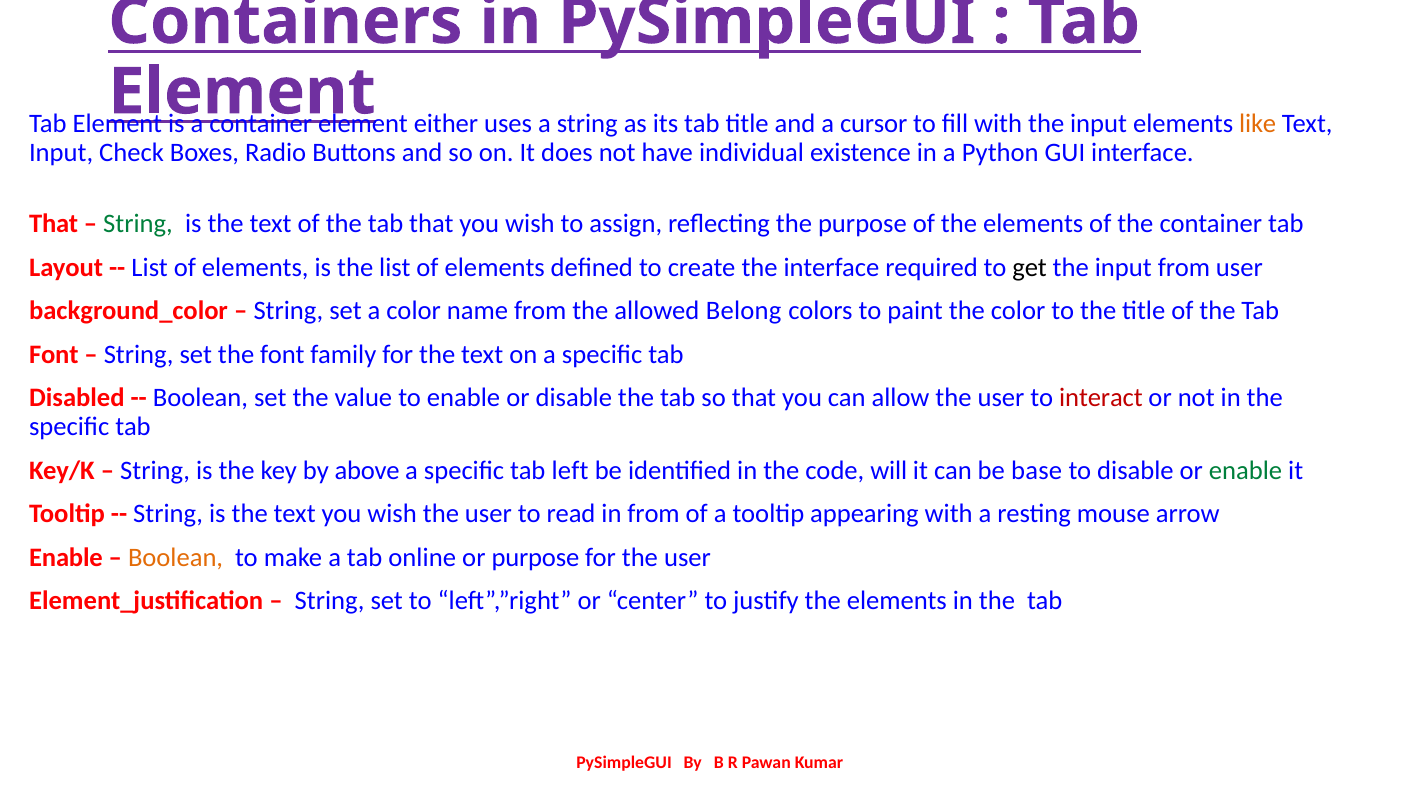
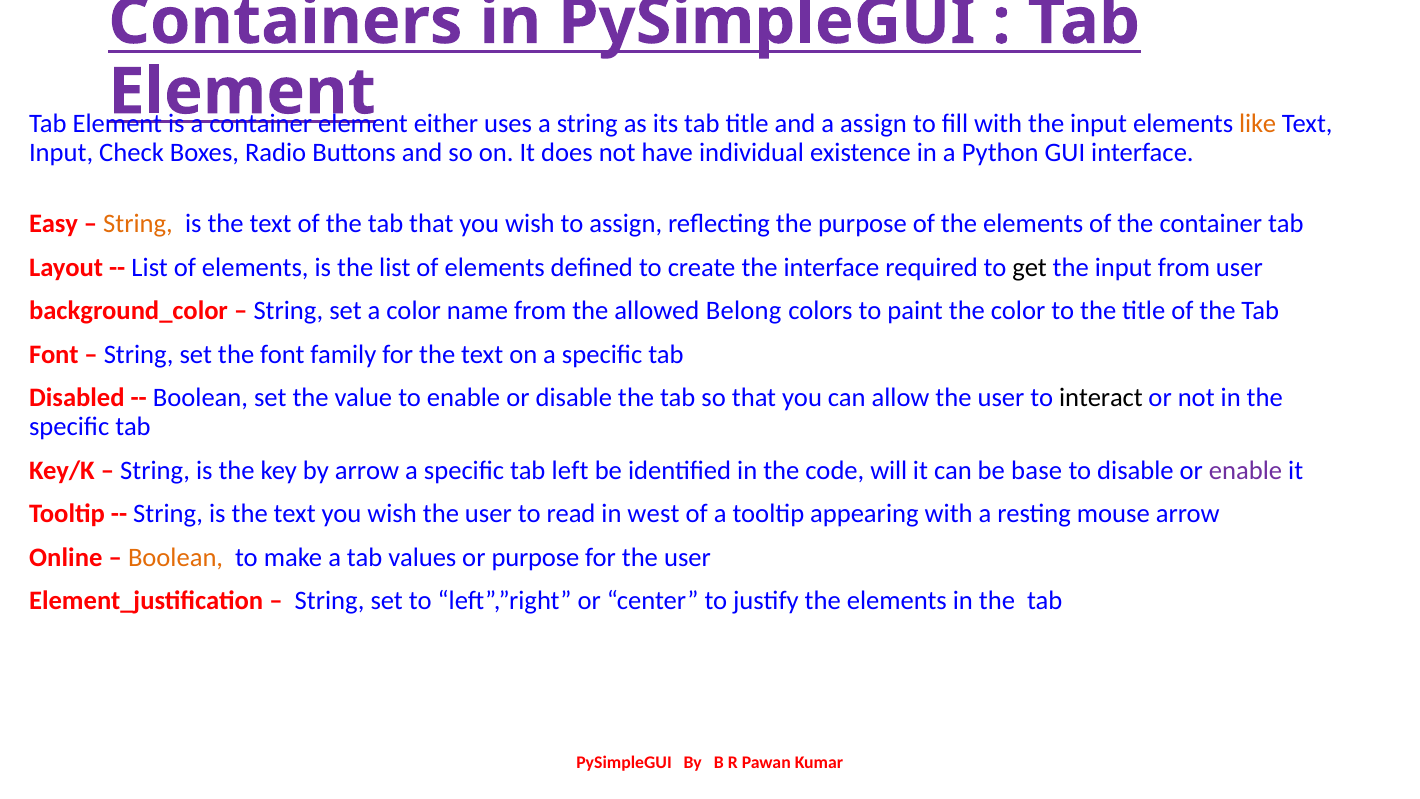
a cursor: cursor -> assign (873, 124)
That: That -> Easy (54, 224)
String colour: green -> orange (138, 224)
interact colour: red -> black (1101, 398)
by above: above -> arrow (367, 470)
enable colour: green -> purple (1246, 470)
in from: from -> west (653, 514)
Enable: Enable -> Online (66, 557)
online: online -> values (422, 557)
